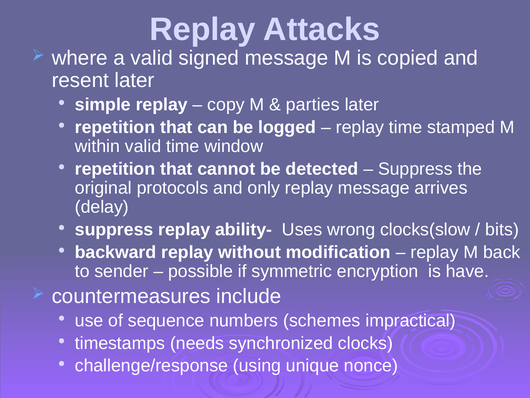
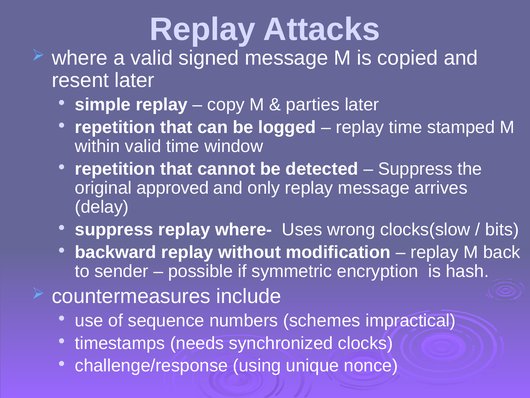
protocols: protocols -> approved (173, 188)
ability-: ability- -> where- (244, 229)
have: have -> hash (467, 271)
